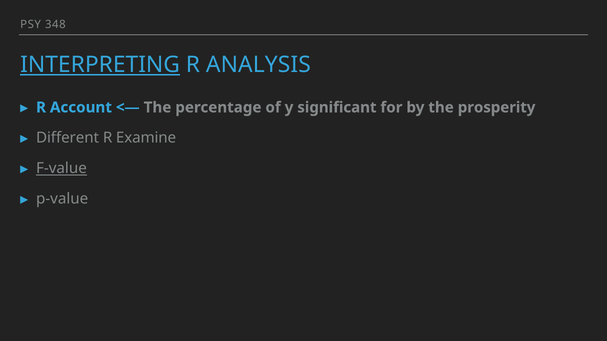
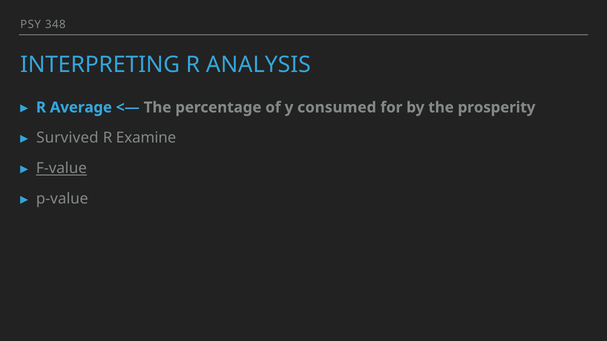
INTERPRETING underline: present -> none (100, 65)
Account: Account -> Average (81, 108)
significant: significant -> consumed (337, 108)
Different: Different -> Survived (67, 138)
